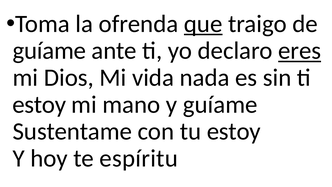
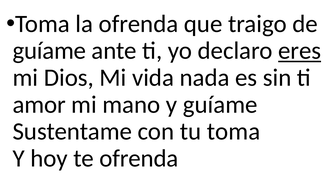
que underline: present -> none (203, 24)
estoy: estoy -> amor (39, 104)
tu estoy: estoy -> toma (234, 131)
te espíritu: espíritu -> ofrenda (139, 158)
